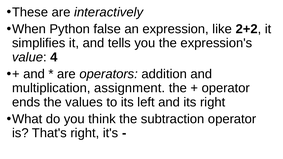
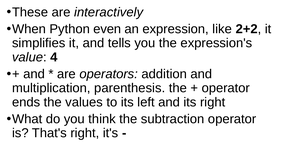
false: false -> even (107, 29)
assignment: assignment -> parenthesis (130, 88)
